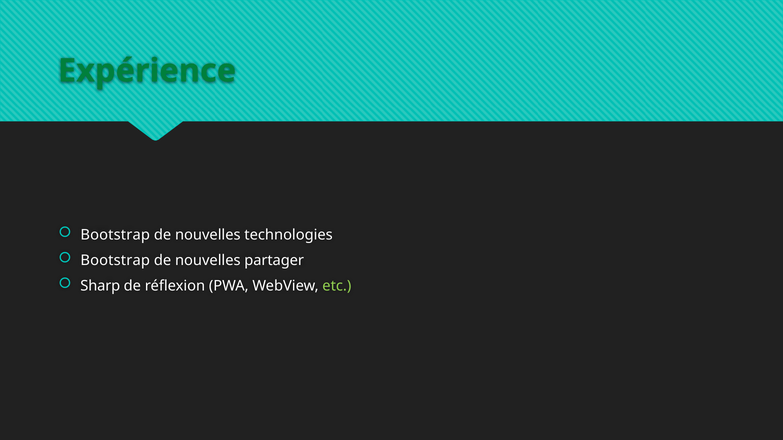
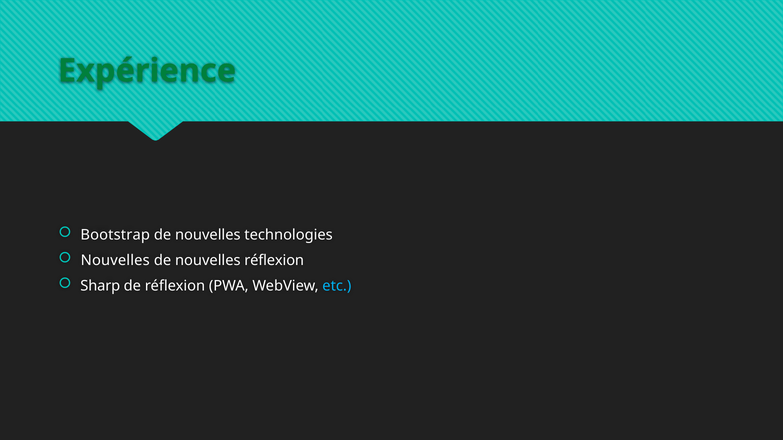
Bootstrap: Bootstrap -> Nouvelles (115, 261)
nouvelles partager: partager -> réflexion (274, 261)
etc colour: light green -> light blue (337, 286)
